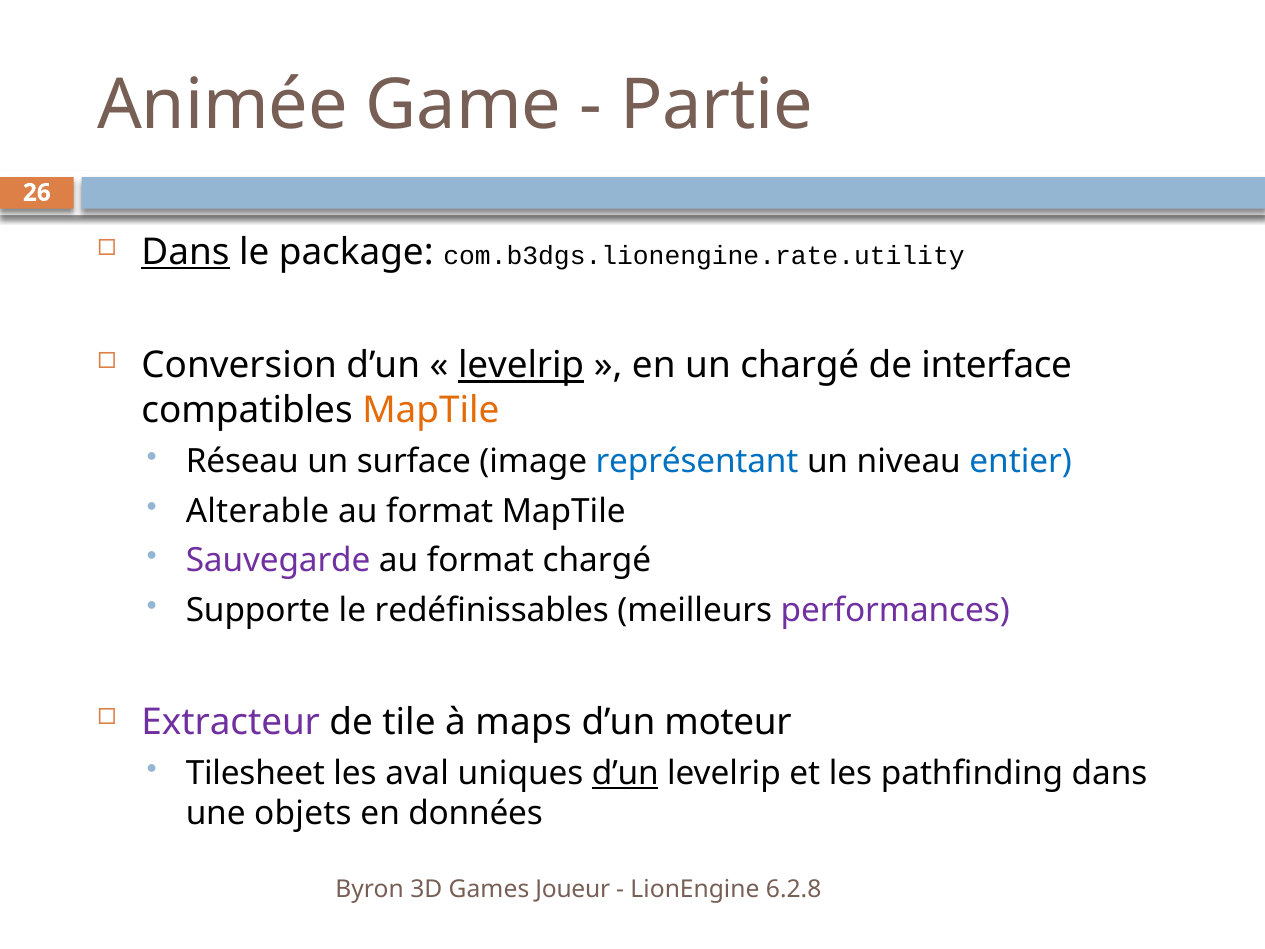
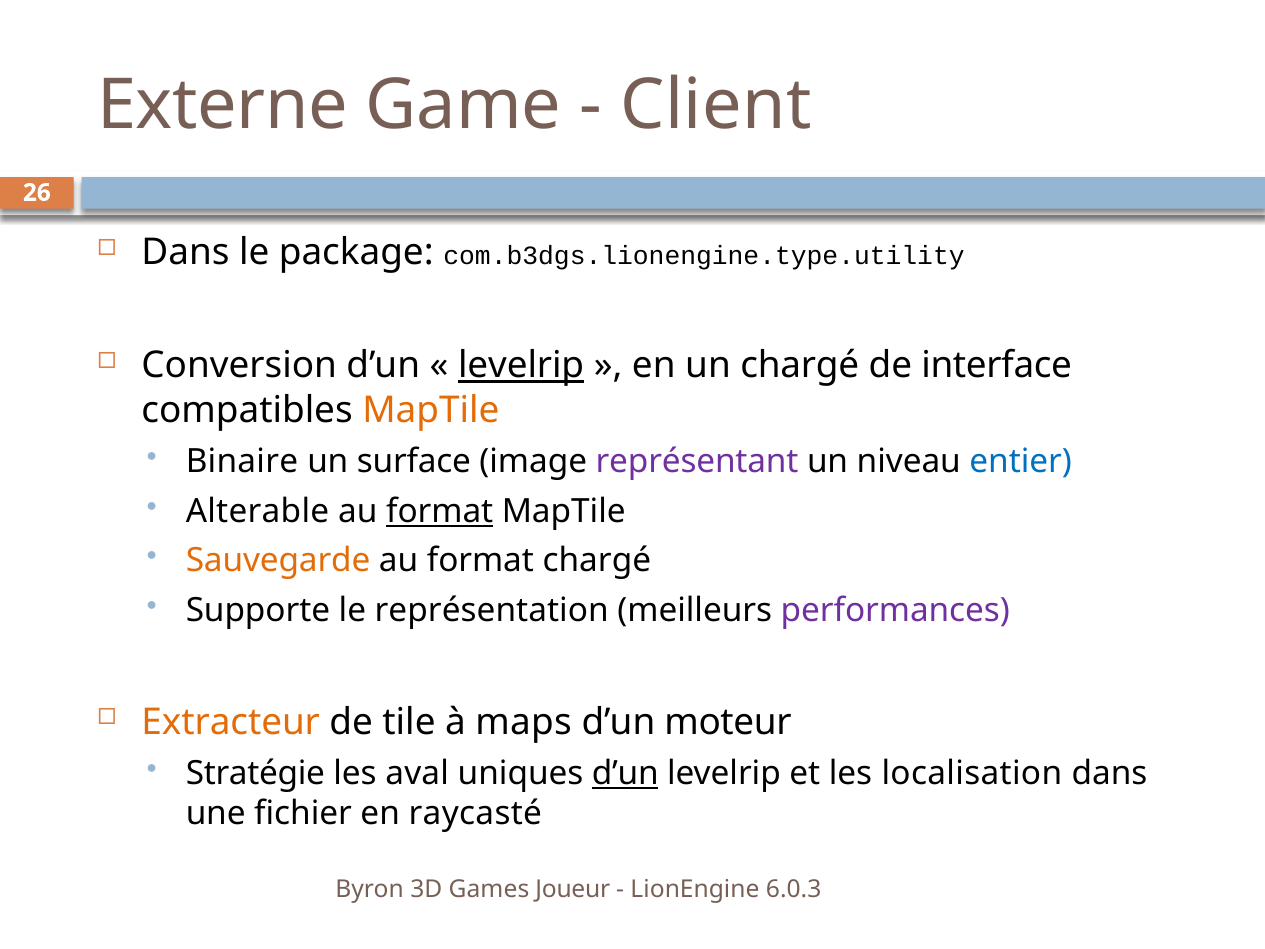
Animée: Animée -> Externe (223, 105)
Partie: Partie -> Client (716, 105)
Dans underline: present -> none (186, 252)
com.b3dgs.lionengine.rate.utility: com.b3dgs.lionengine.rate.utility -> com.b3dgs.lionengine.type.utility (704, 256)
Réseau: Réseau -> Binaire (242, 461)
représentant colour: blue -> purple (697, 461)
format underline: none -> present (440, 511)
Sauvegarde colour: purple -> orange (278, 561)
redéfinissables: redéfinissables -> représentation (492, 610)
Extracteur colour: purple -> orange (231, 722)
Tilesheet: Tilesheet -> Stratégie (255, 773)
pathfinding: pathfinding -> localisation (972, 773)
objets: objets -> fichier (303, 813)
données: données -> raycasté (475, 813)
6.2.8: 6.2.8 -> 6.0.3 (794, 889)
